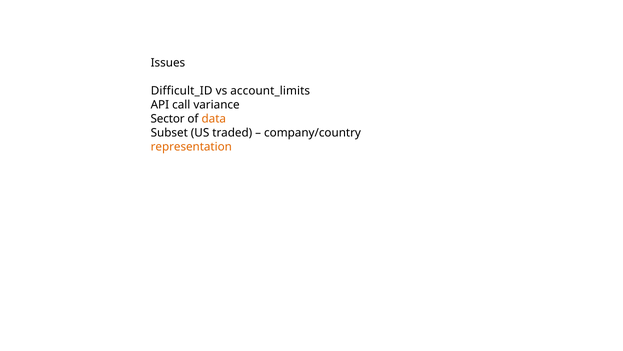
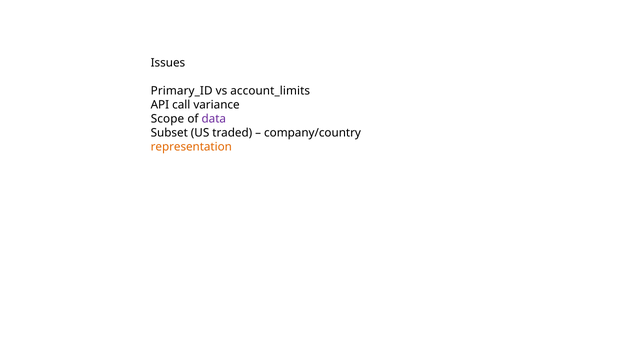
Difficult_ID: Difficult_ID -> Primary_ID (182, 91)
Sector: Sector -> Scope (167, 119)
data colour: orange -> purple (214, 119)
